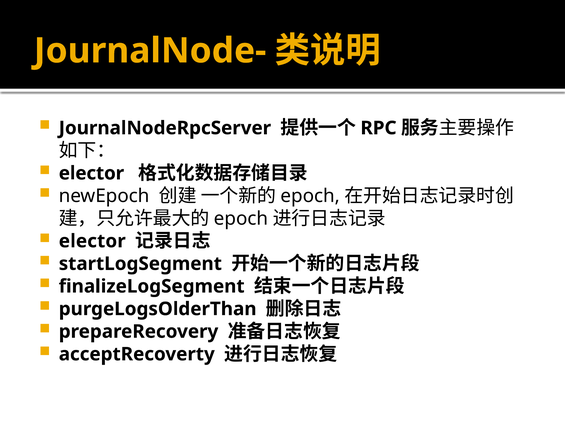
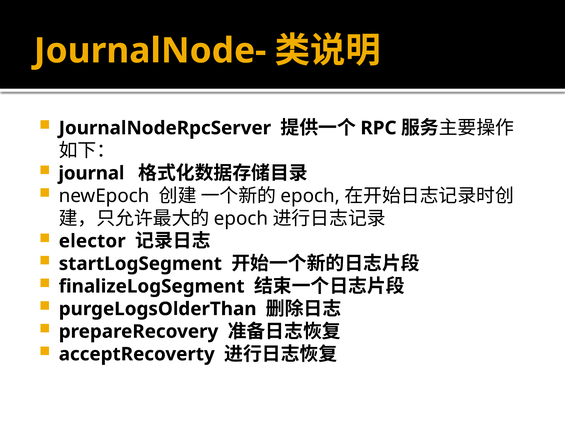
elector: elector -> journal (91, 173)
